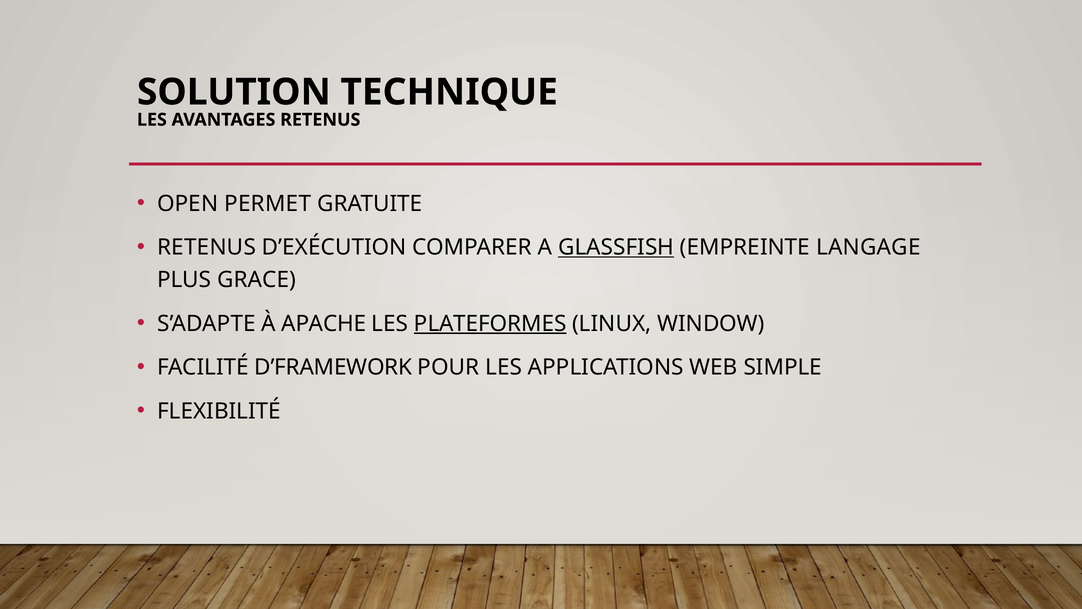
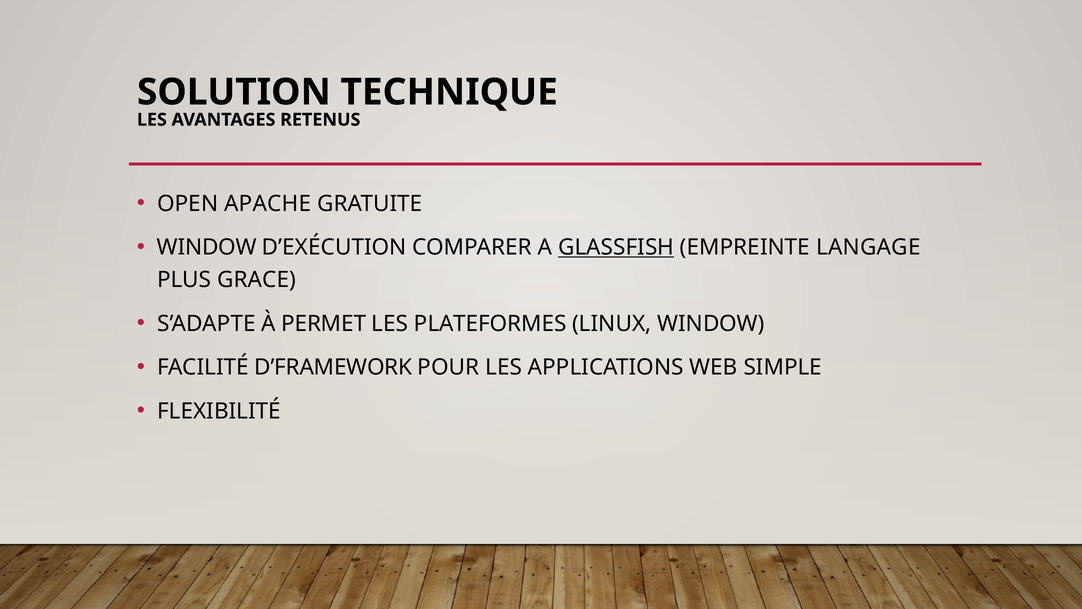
PERMET: PERMET -> APACHE (268, 203)
RETENUS: RETENUS -> WINDOW (207, 247)
APACHE: APACHE -> PERMET (324, 323)
PLATEFORMES underline: present -> none (490, 323)
